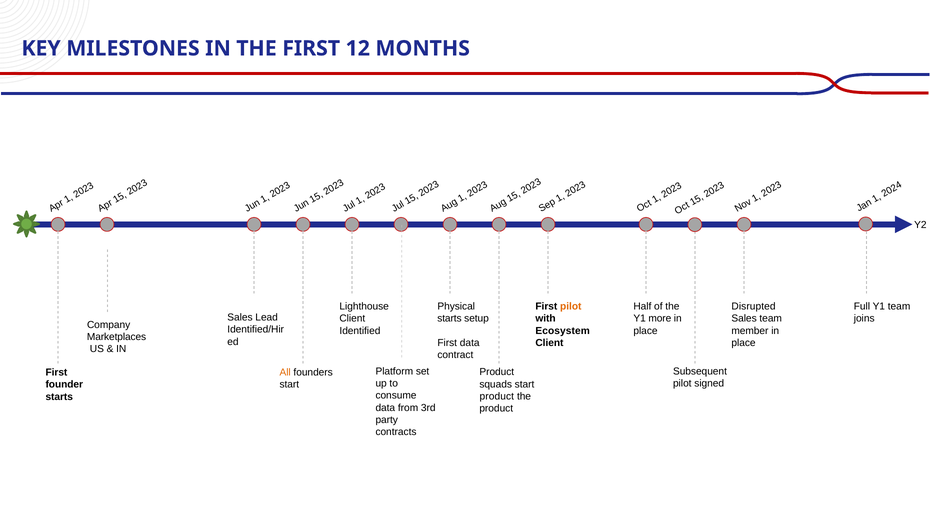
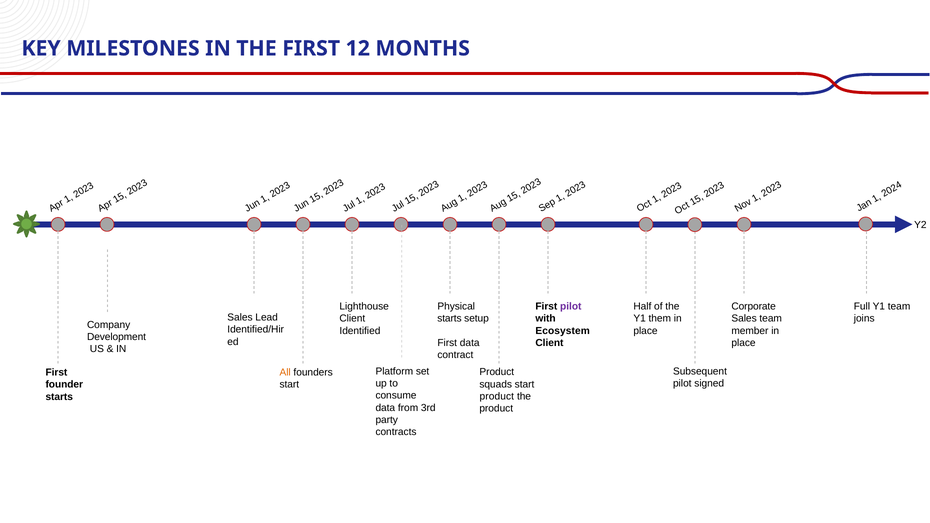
pilot colour: orange -> purple (571, 306)
Disrupted: Disrupted -> Corporate (754, 306)
more: more -> them (660, 319)
Marketplaces: Marketplaces -> Development (117, 337)
